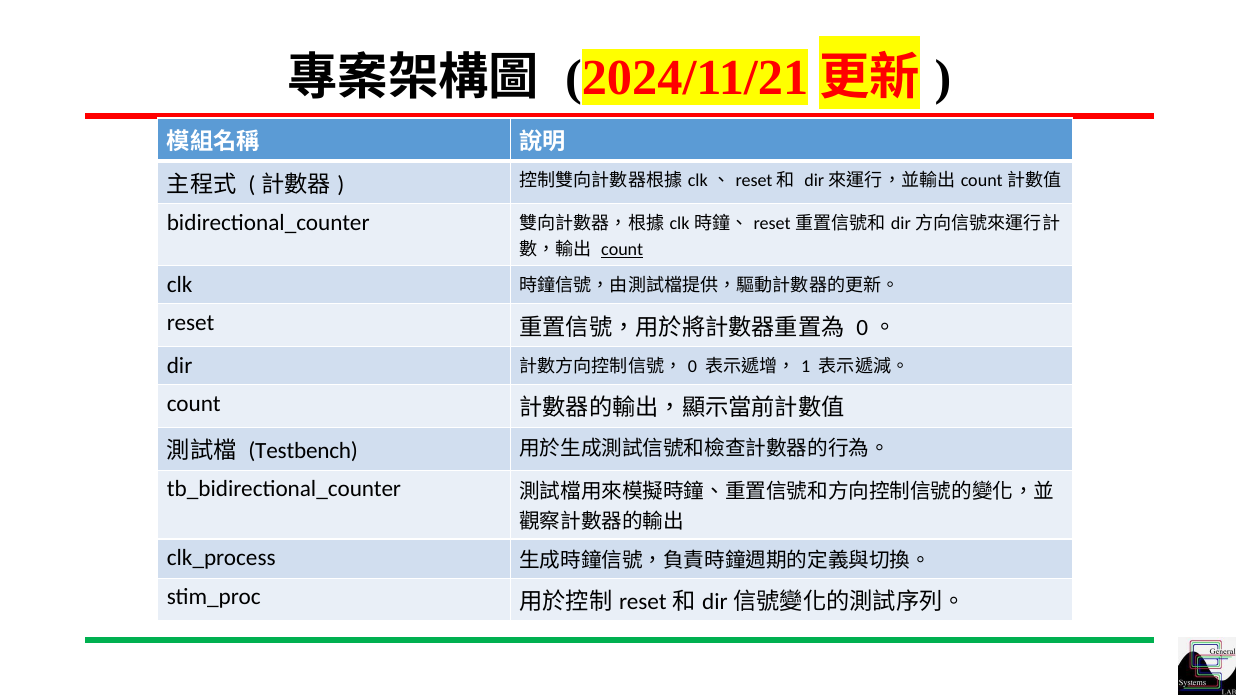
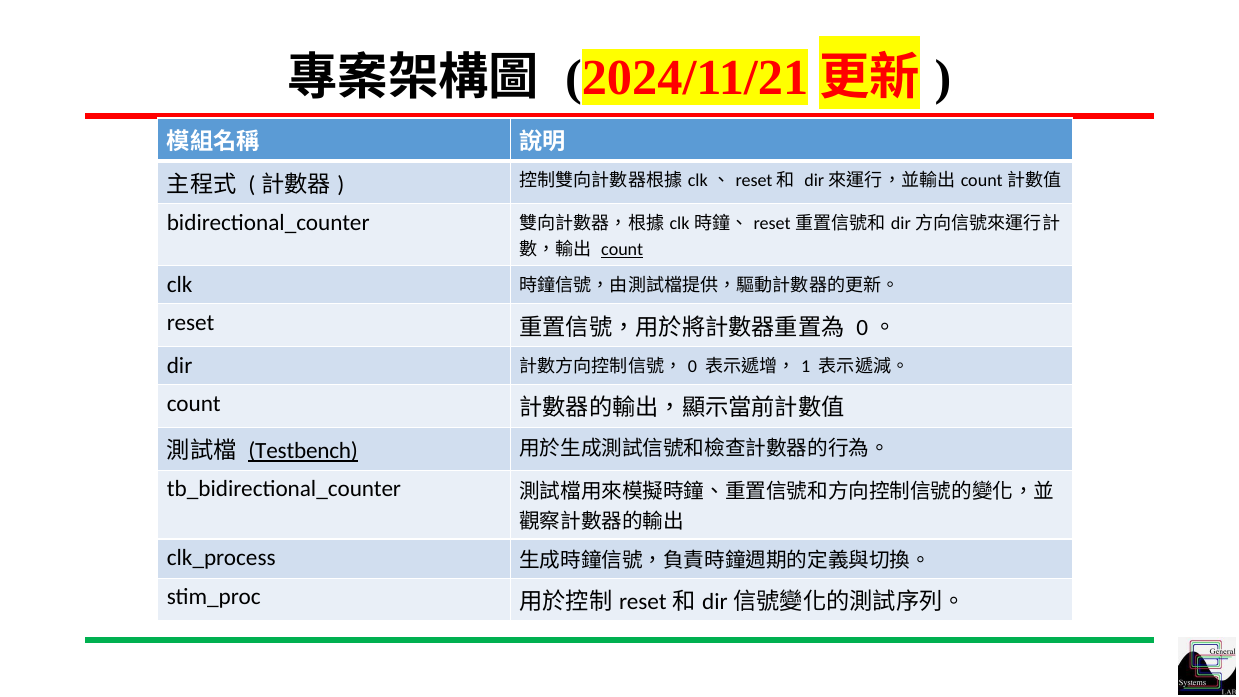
Testbench underline: none -> present (303, 451)
